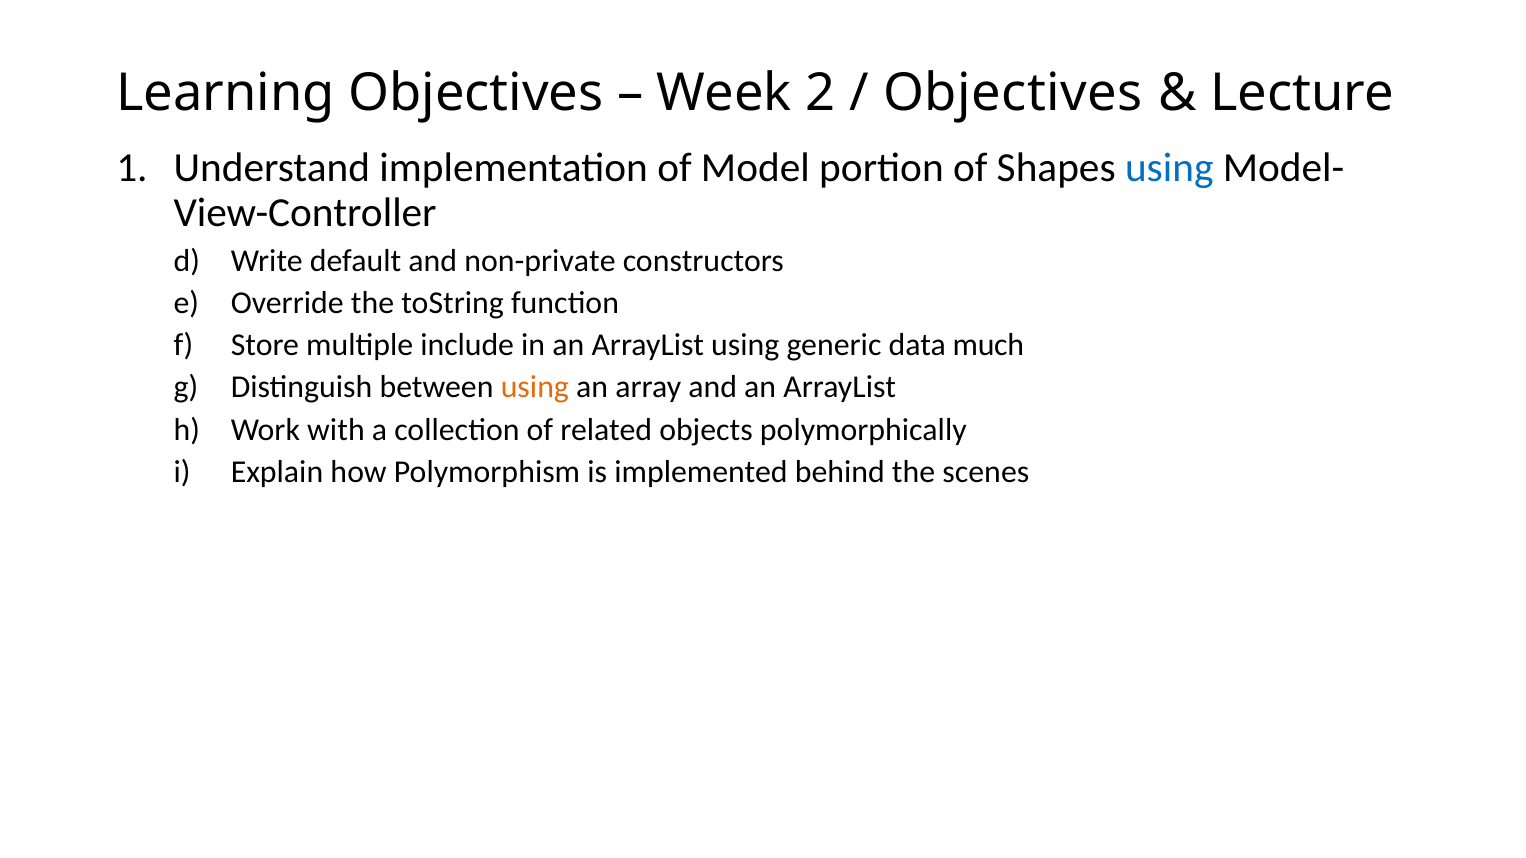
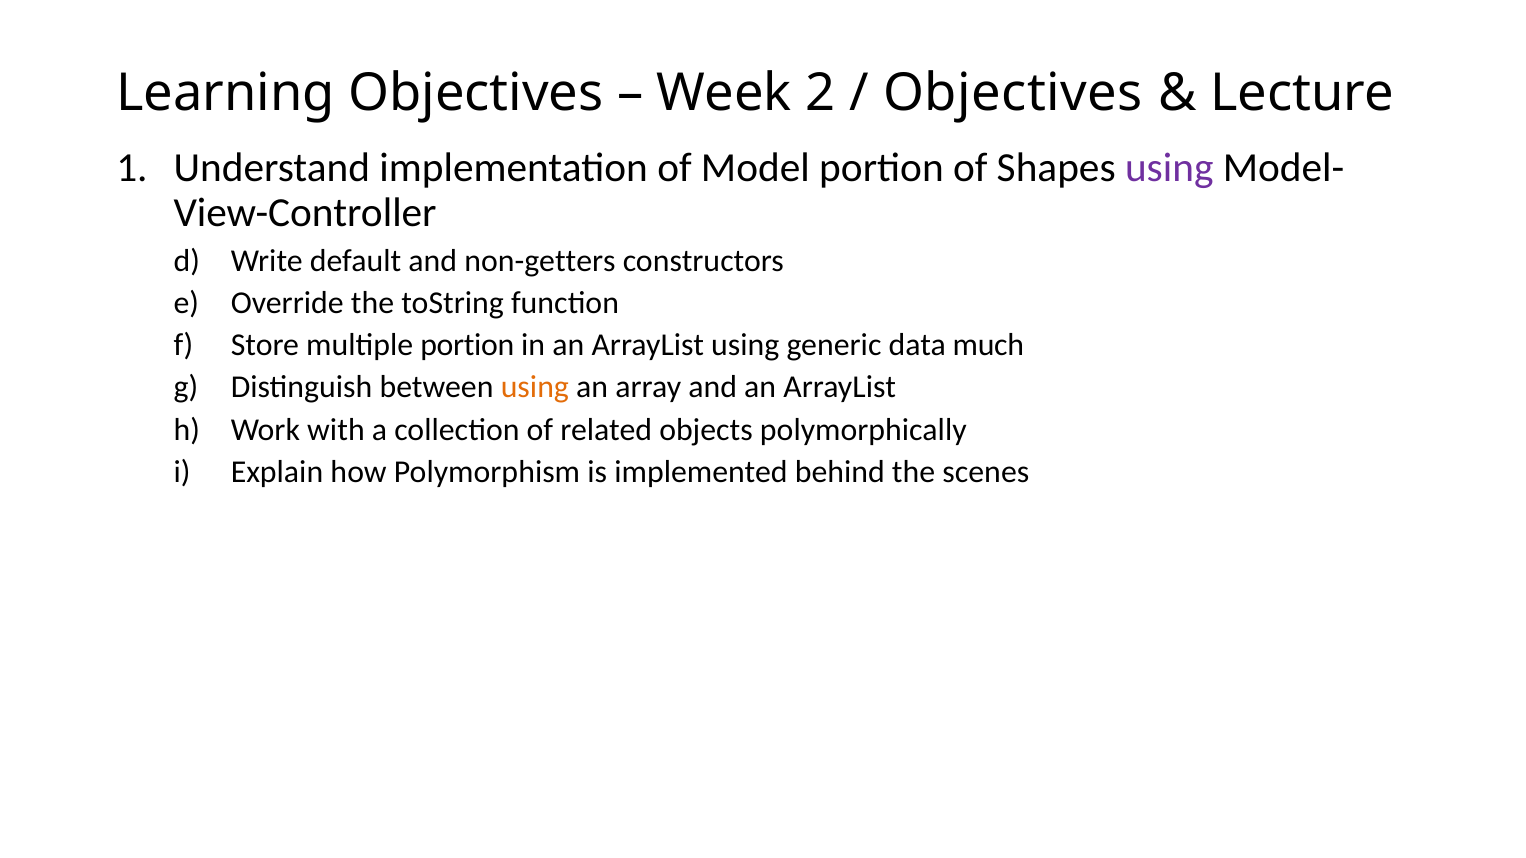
using colour: blue -> purple (1169, 168)
non-private: non-private -> non-getters (540, 261)
multiple include: include -> portion (467, 345)
